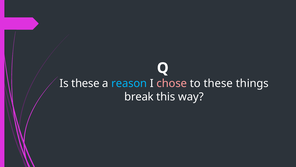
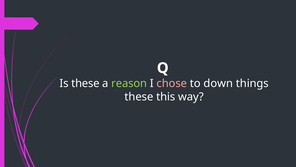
reason colour: light blue -> light green (129, 83)
to these: these -> down (218, 83)
break: break -> these (139, 96)
